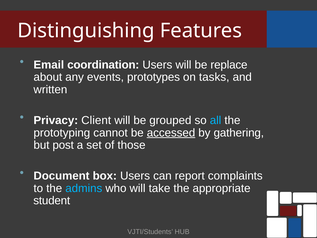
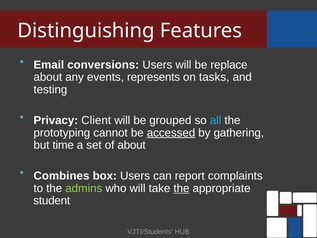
coordination: coordination -> conversions (103, 65)
prototypes: prototypes -> represents (154, 77)
written: written -> testing (50, 89)
post: post -> time (63, 145)
of those: those -> about (132, 145)
Document: Document -> Combines (61, 176)
admins colour: light blue -> light green (84, 188)
the underline: none -> present (181, 188)
